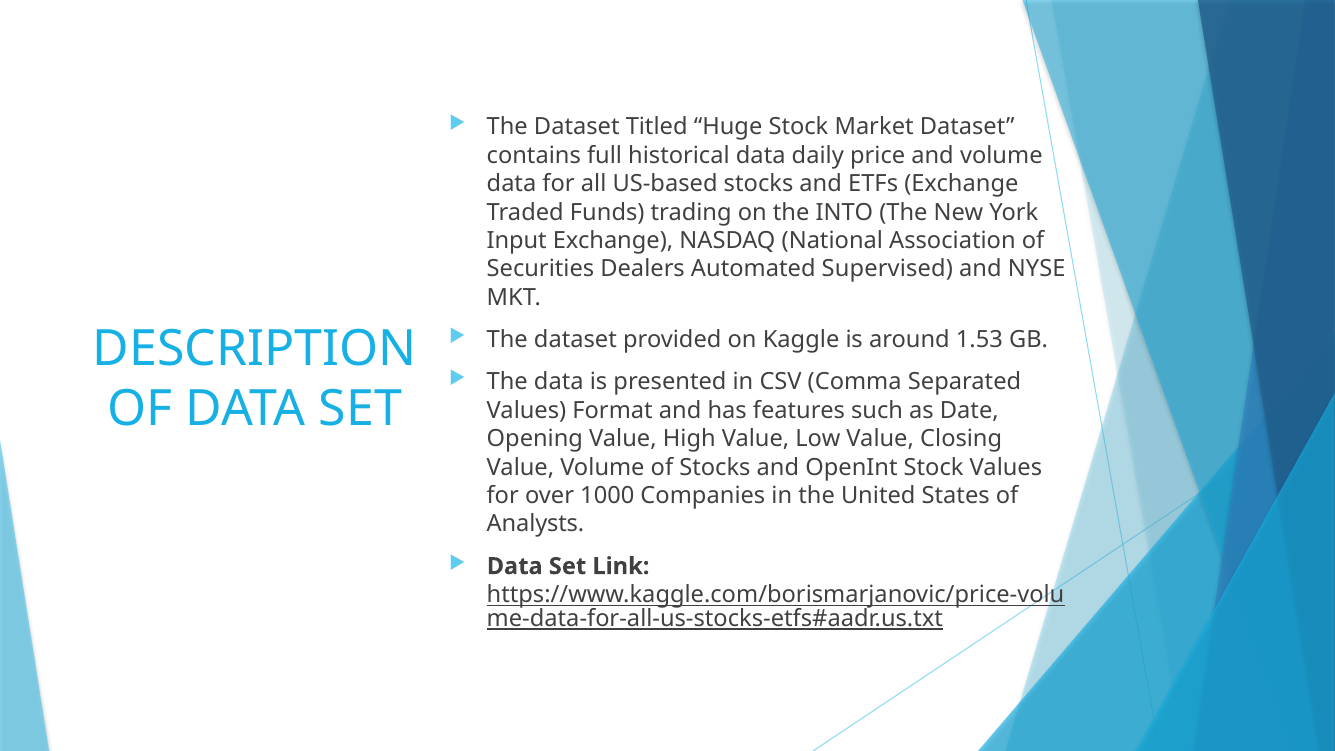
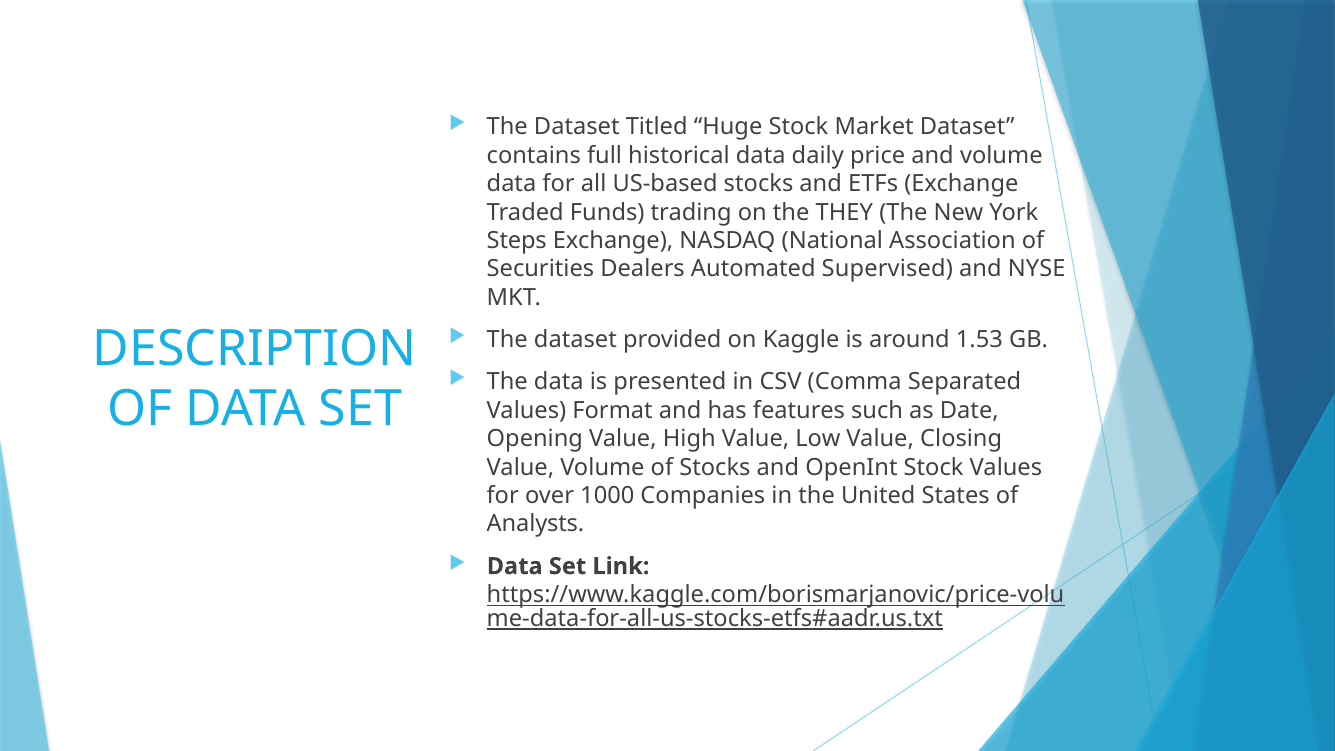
INTO: INTO -> THEY (844, 212)
Input: Input -> Steps (517, 241)
